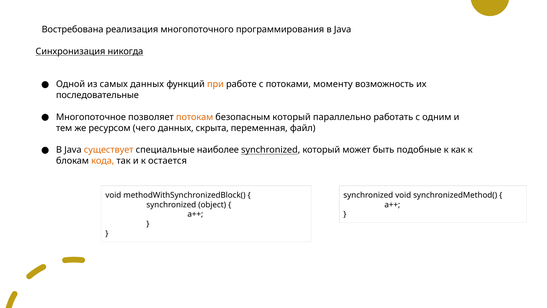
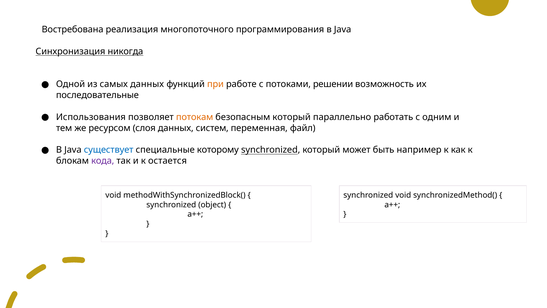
моменту: моменту -> решении (333, 84)
Многопоточное: Многопоточное -> Использования (91, 117)
чего: чего -> слоя (144, 128)
скрыта: скрыта -> систем (212, 128)
существует colour: orange -> blue (109, 150)
наиболее: наиболее -> которому (218, 150)
подобные: подобные -> например (419, 150)
кода colour: orange -> purple (103, 161)
